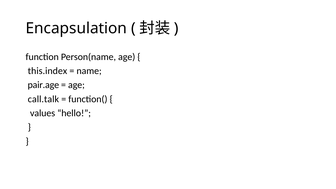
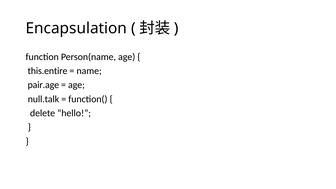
this.index: this.index -> this.entire (48, 71)
call.talk: call.talk -> null.talk (43, 99)
values: values -> delete (43, 113)
